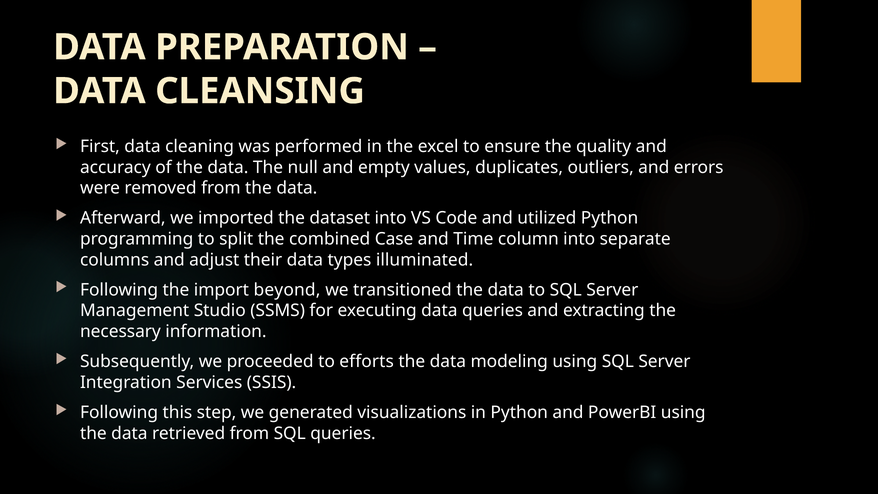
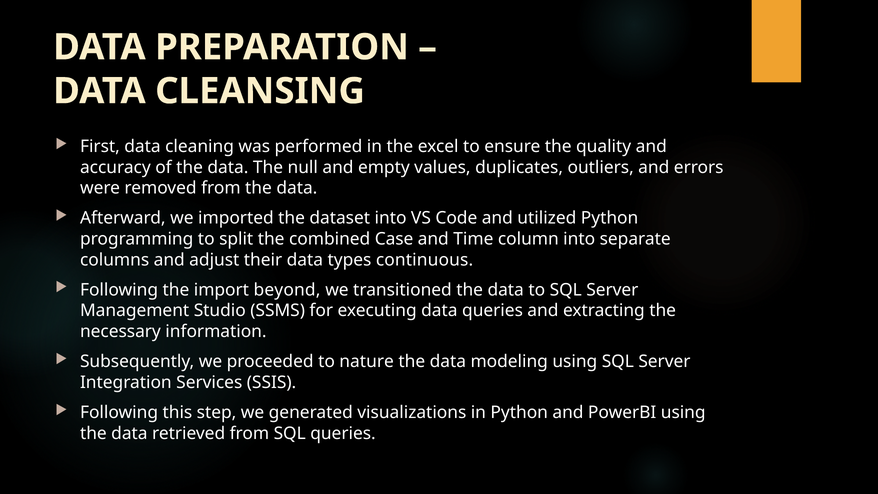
illuminated: illuminated -> continuous (425, 260)
efforts: efforts -> nature (367, 362)
